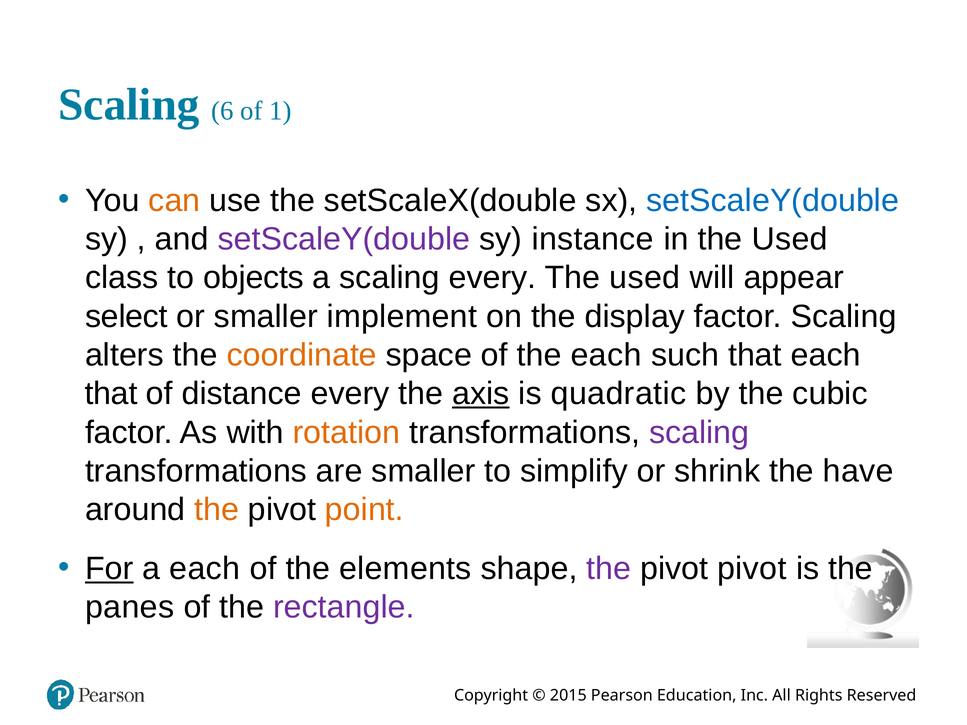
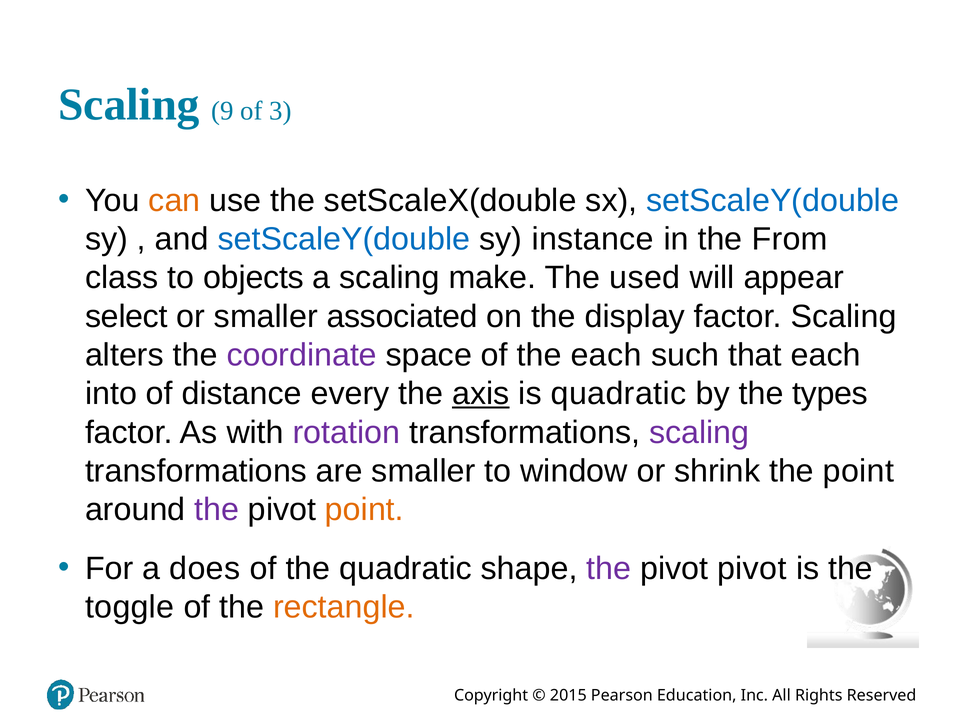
6: 6 -> 9 (222, 111)
1: 1 -> 3 (281, 111)
setScaleY(double colour: purple -> blue (344, 239)
in the Used: Used -> From (790, 239)
scaling every: every -> make (492, 278)
implement: implement -> associated (402, 317)
coordinate colour: orange -> purple (302, 355)
that: that -> into (111, 394)
cubic: cubic -> types (830, 394)
rotation colour: orange -> purple (346, 433)
simplify: simplify -> window (574, 471)
the have: have -> point (858, 471)
the colour: orange -> purple (217, 510)
For underline: present -> none (109, 569)
a each: each -> does (205, 569)
the elements: elements -> quadratic (406, 569)
panes: panes -> toggle (130, 607)
rectangle colour: purple -> orange (344, 607)
